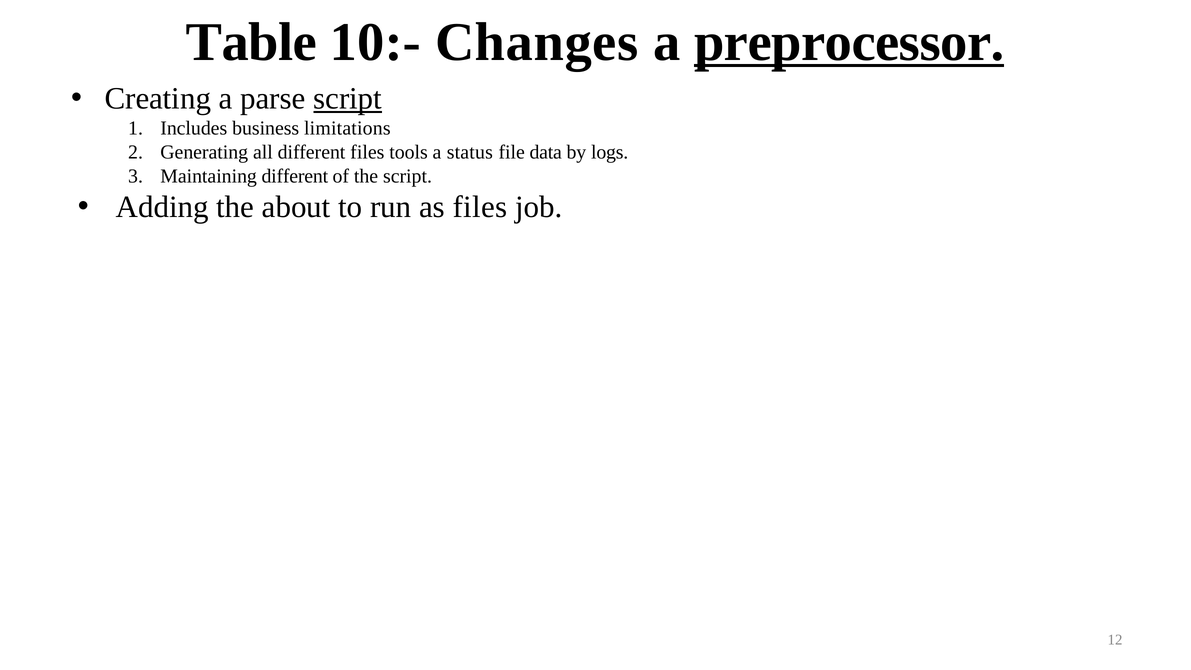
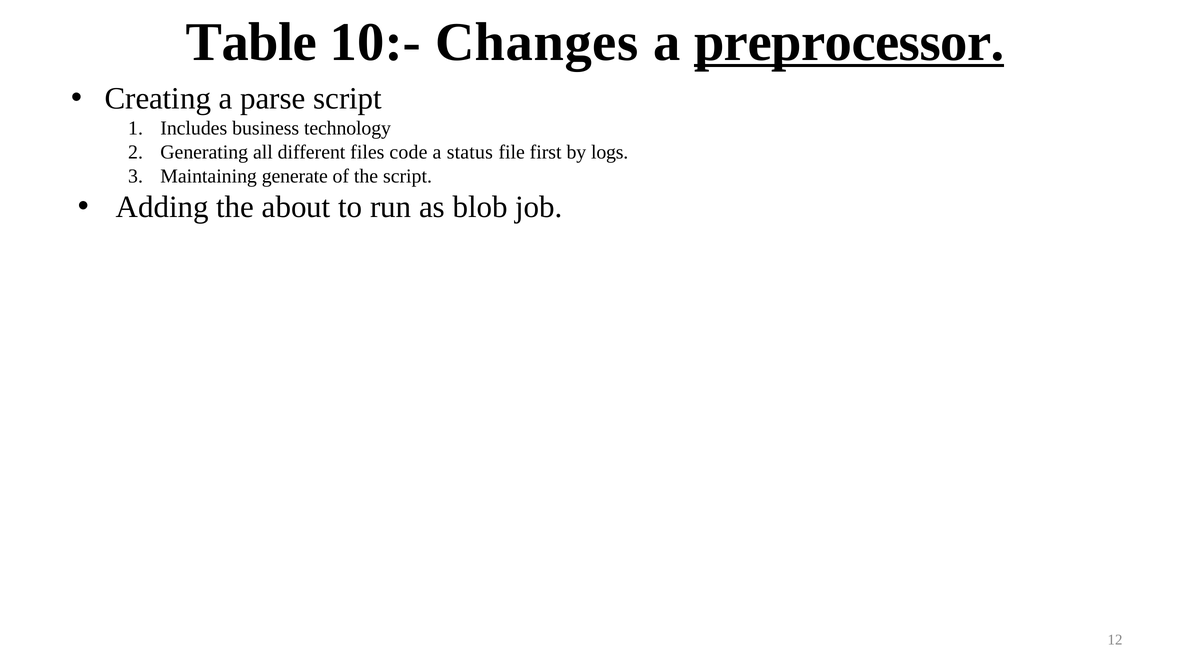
script underline: present -> none (348, 99)
limitations: limitations -> technology (348, 128)
tools: tools -> code (408, 152)
data: data -> first (546, 152)
Maintaining different: different -> generate (295, 176)
as files: files -> blob (480, 207)
